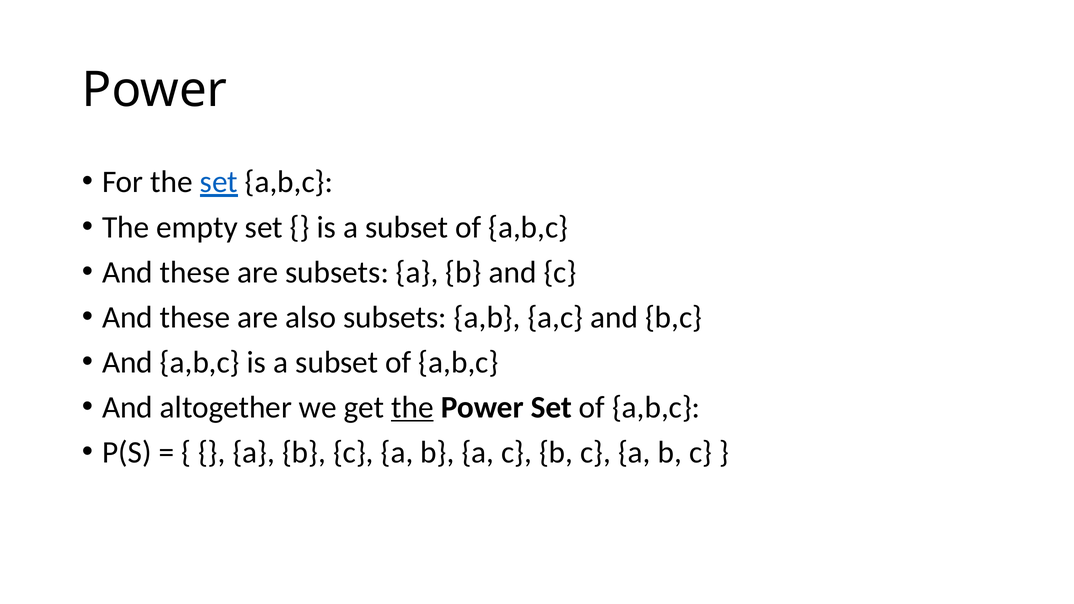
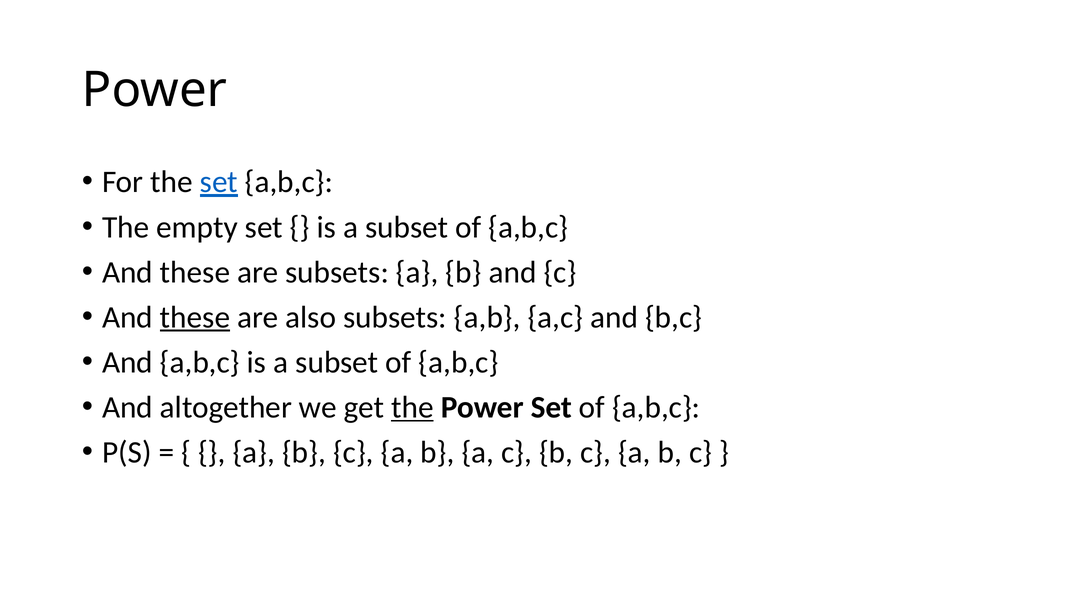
these underline: none -> present (195, 317)
